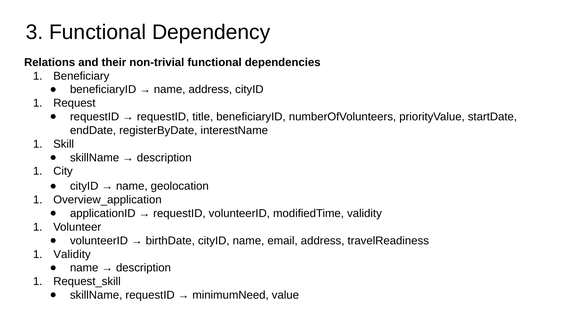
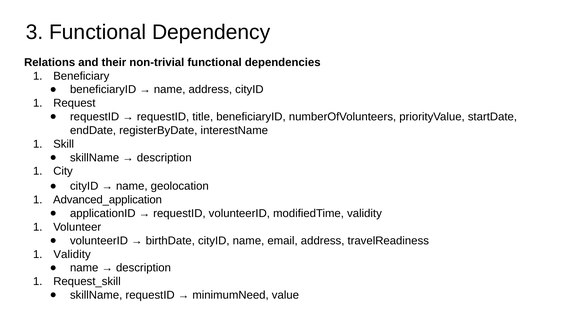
Overview_application: Overview_application -> Advanced_application (108, 200)
